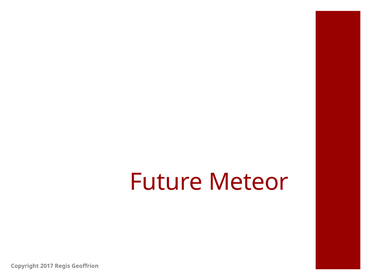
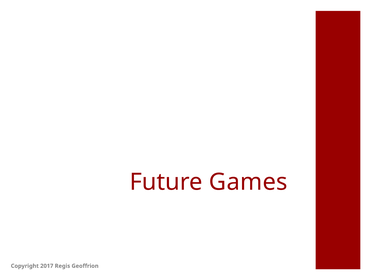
Meteor: Meteor -> Games (248, 182)
